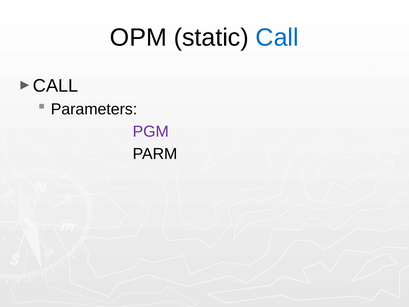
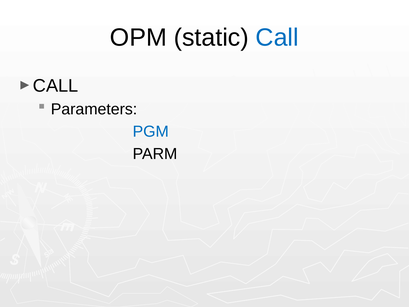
PGM colour: purple -> blue (151, 132)
